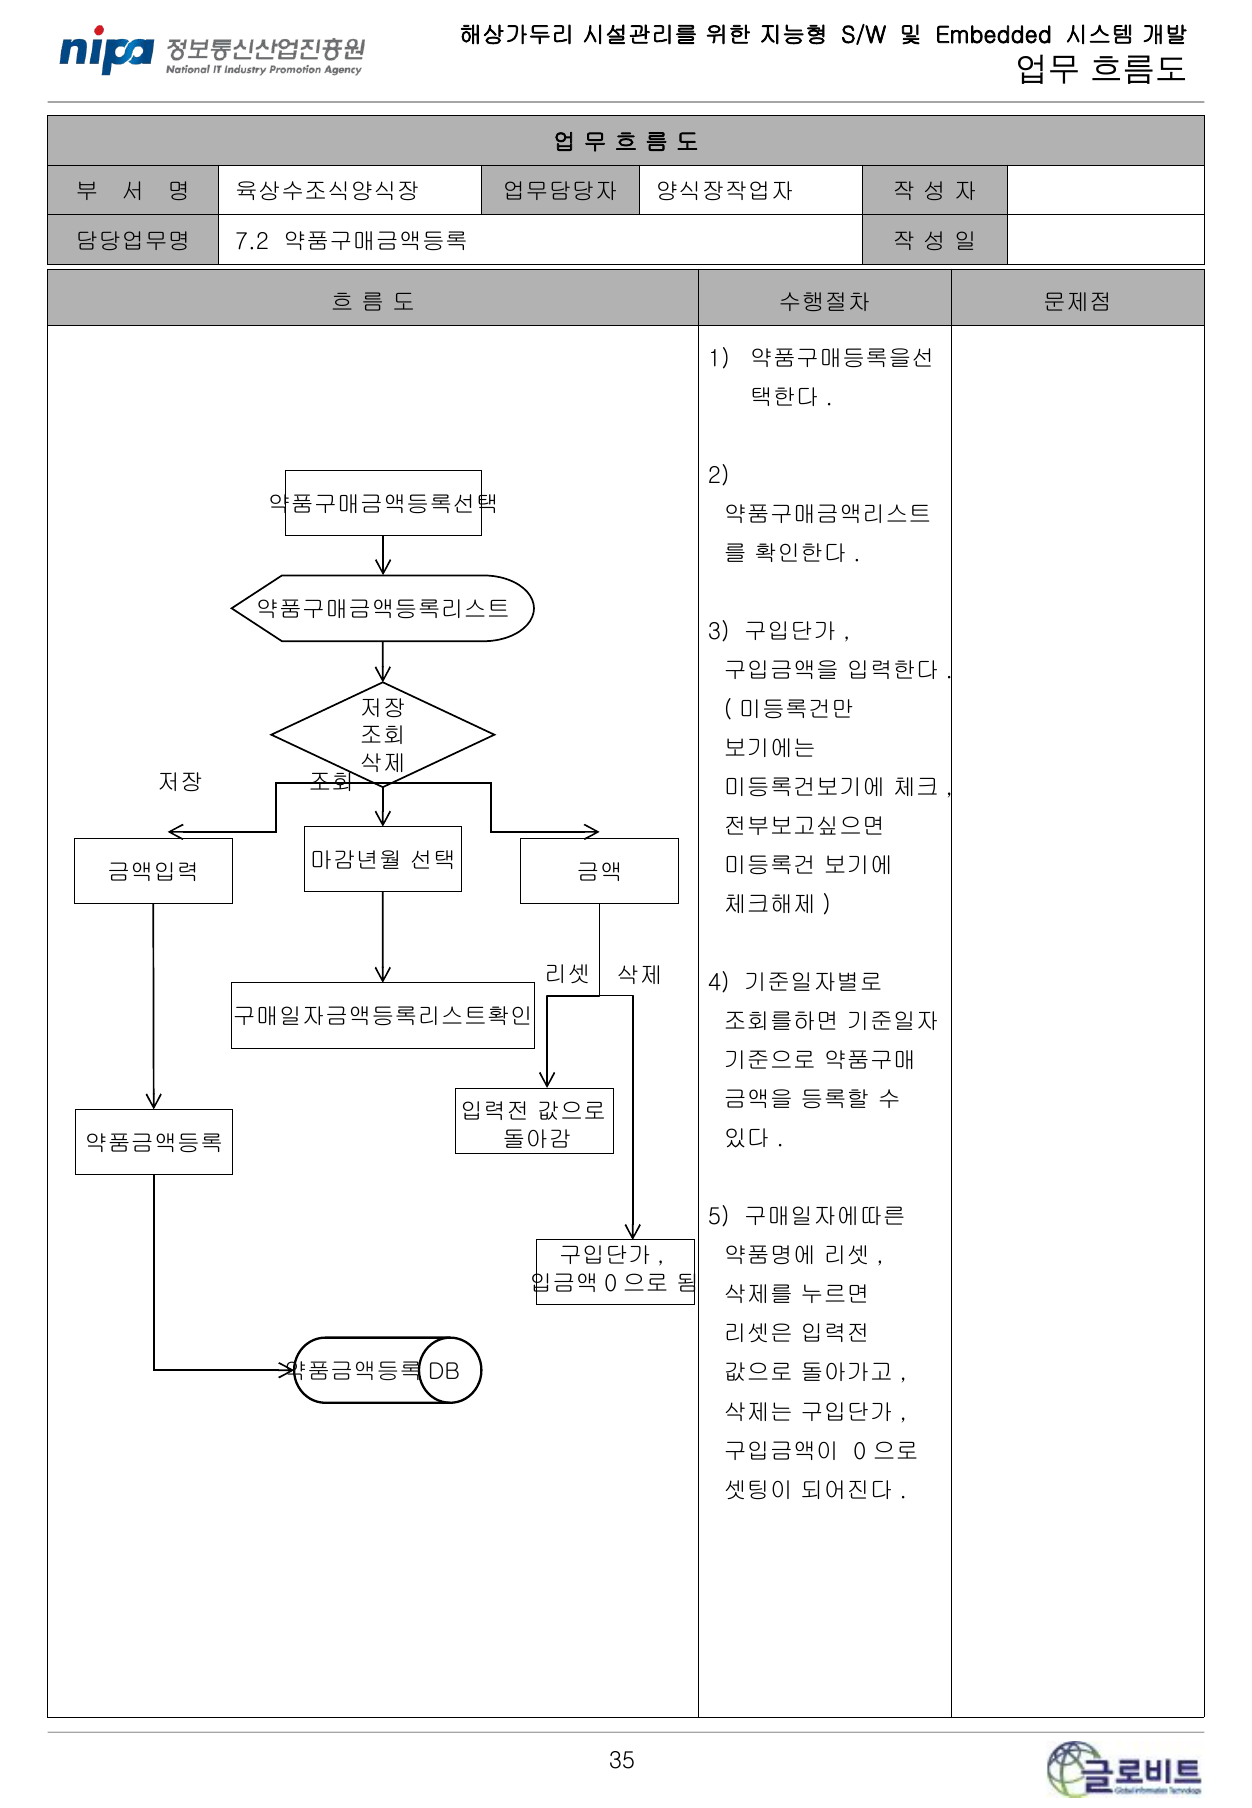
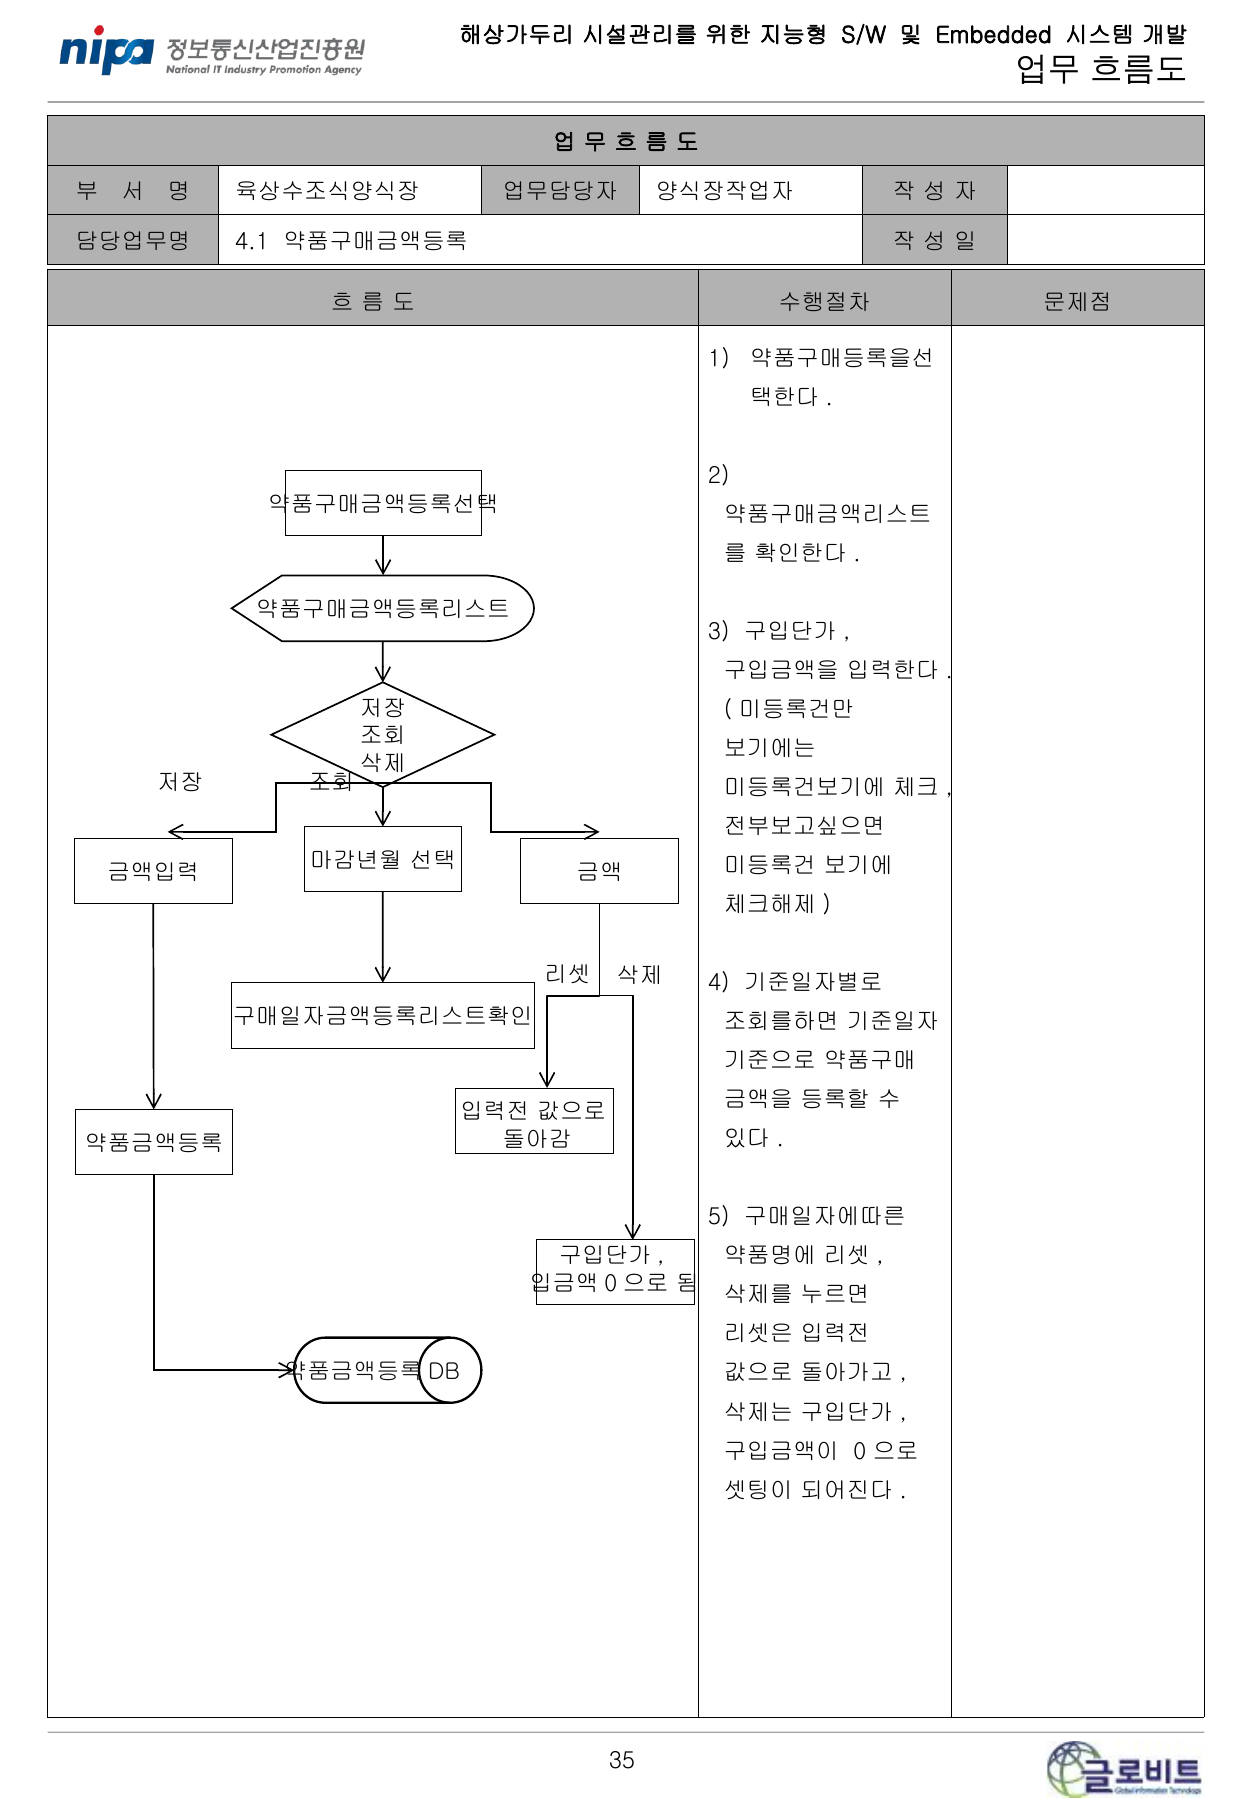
7.2: 7.2 -> 4.1 (252, 242)
